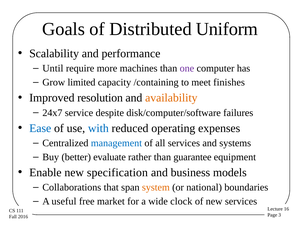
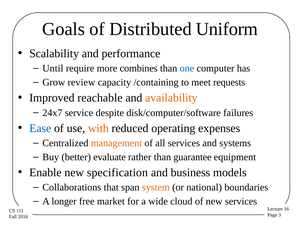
machines: machines -> combines (139, 68)
one colour: purple -> blue (187, 68)
limited: limited -> review (81, 82)
finishes: finishes -> requests (229, 82)
resolution: resolution -> reachable (100, 98)
with colour: blue -> orange (98, 128)
management colour: blue -> orange (116, 143)
useful: useful -> longer (64, 201)
clock: clock -> cloud (181, 201)
